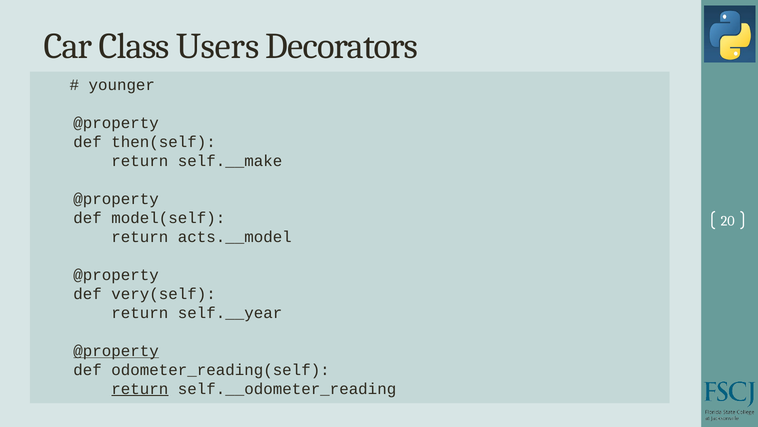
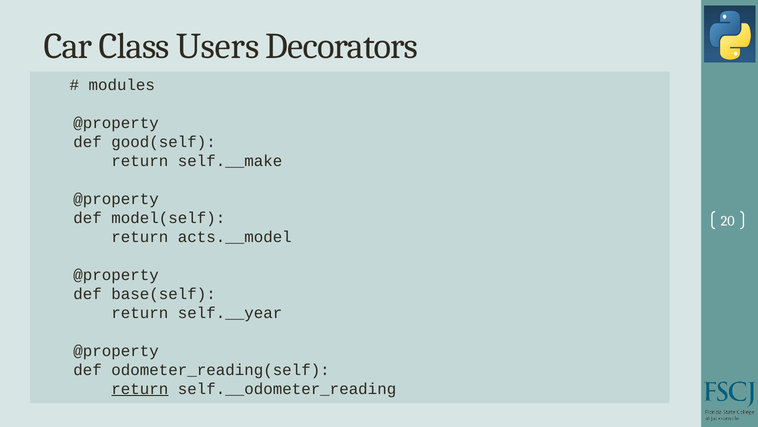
younger: younger -> modules (122, 85)
then(self: then(self -> good(self (164, 142)
very(self: very(self -> base(self (164, 294)
@property underline: present -> none (116, 350)
